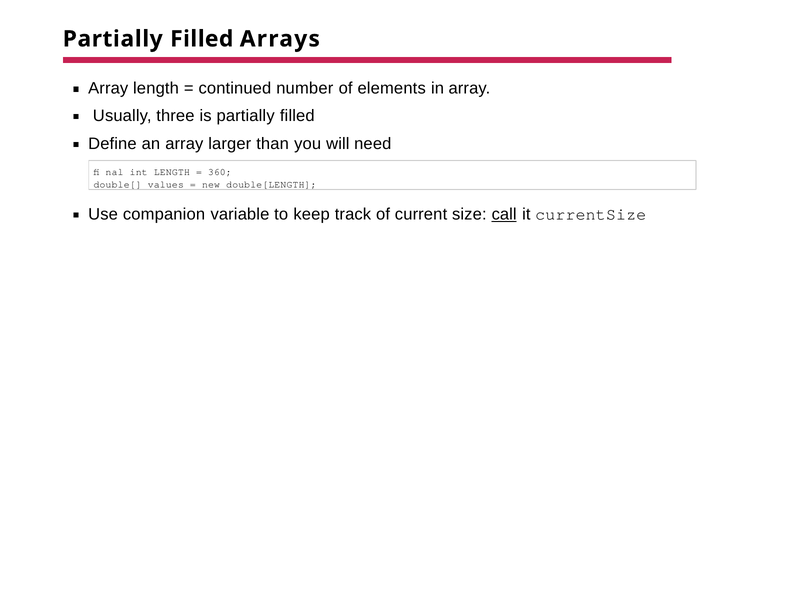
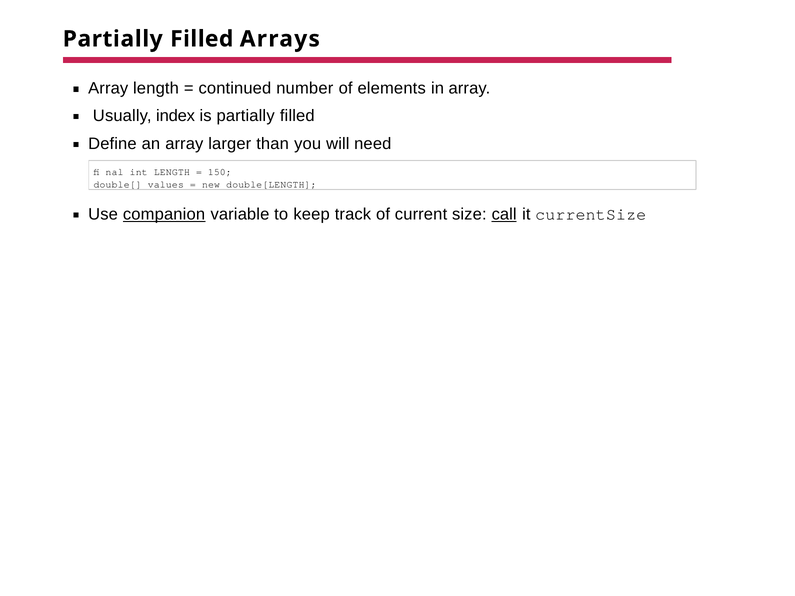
three: three -> index (176, 116)
360: 360 -> 150 (220, 172)
companion underline: none -> present (164, 214)
